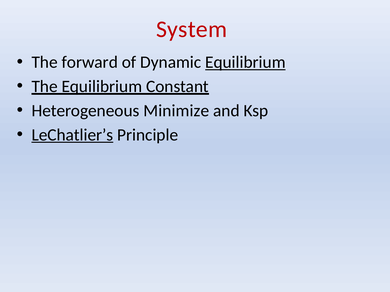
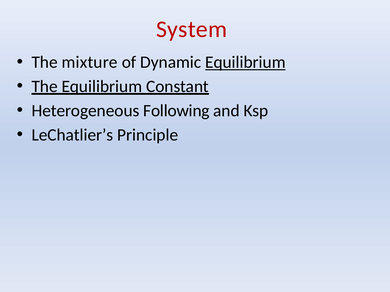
forward: forward -> mixture (90, 62)
Minimize: Minimize -> Following (176, 111)
LeChatlier’s underline: present -> none (72, 135)
